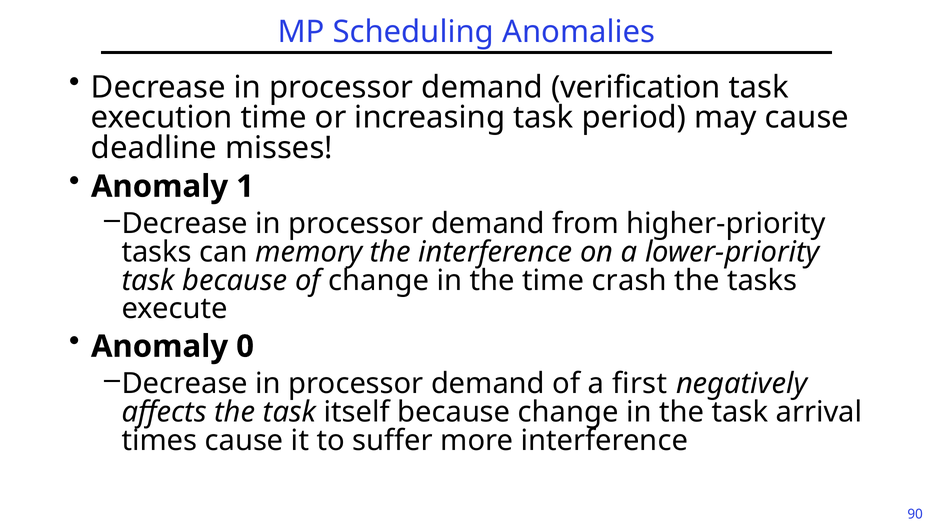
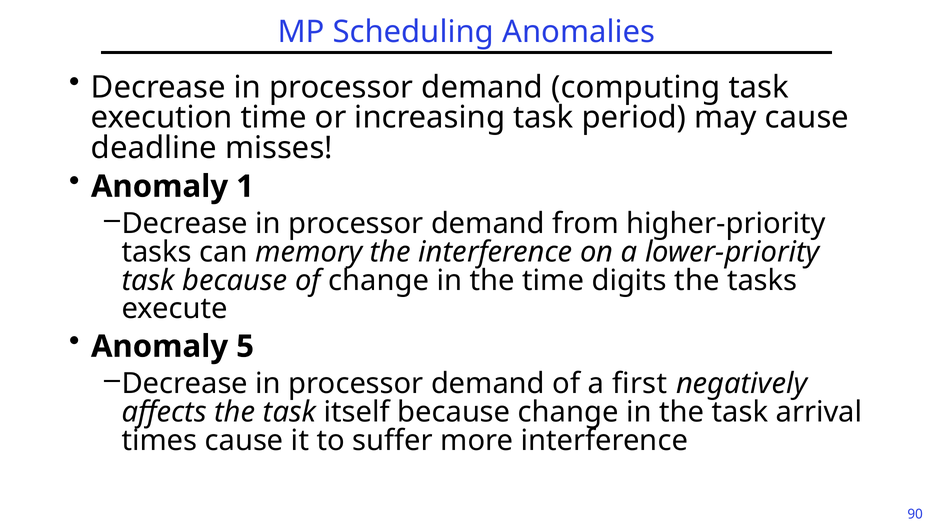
verification: verification -> computing (636, 87)
crash: crash -> digits (629, 280)
0: 0 -> 5 (245, 346)
